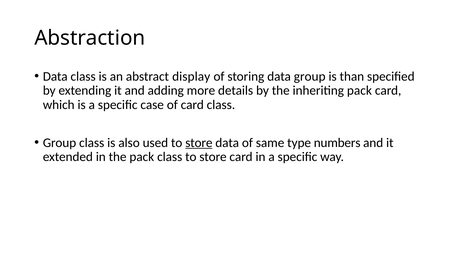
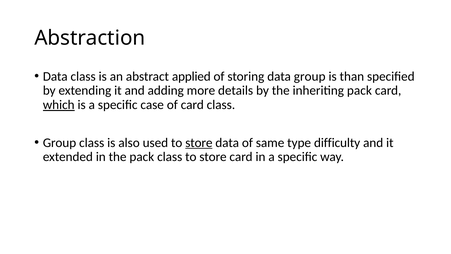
display: display -> applied (191, 76)
which underline: none -> present (59, 105)
numbers: numbers -> difficulty (337, 142)
